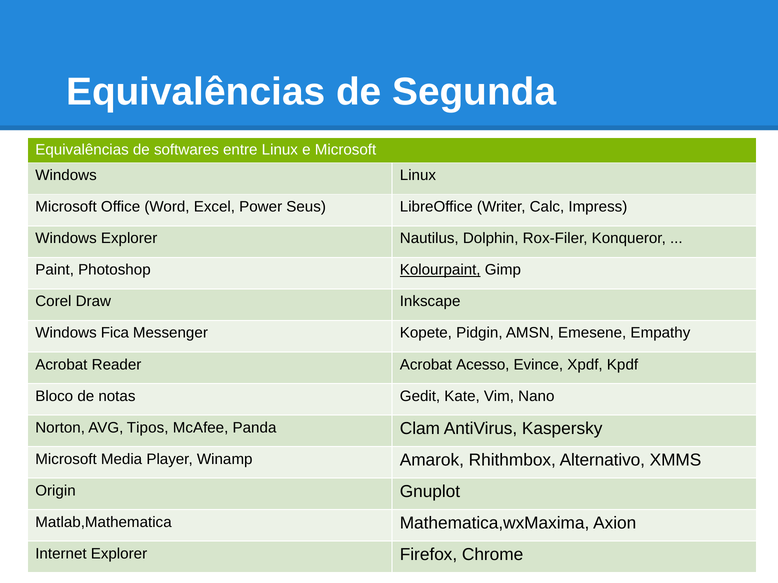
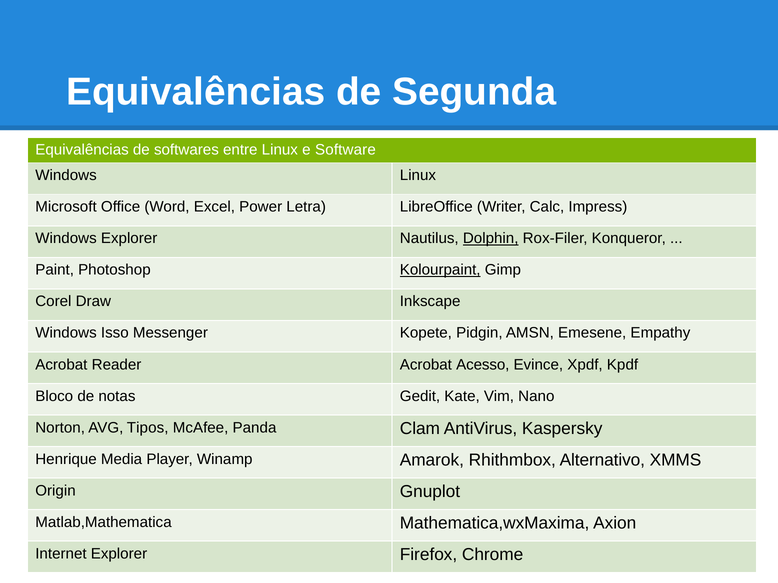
e Microsoft: Microsoft -> Software (345, 150)
Seus: Seus -> Letra (306, 207)
Dolphin underline: none -> present (491, 239)
Fica: Fica -> Isso (115, 333)
Microsoft: Microsoft -> Henrique (66, 459)
